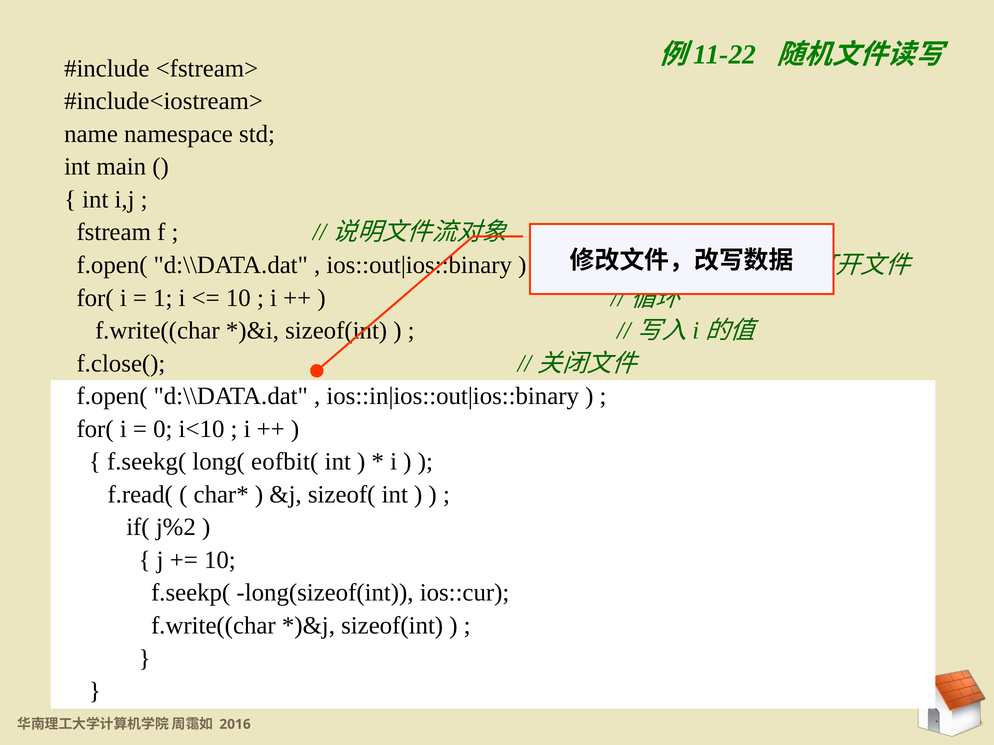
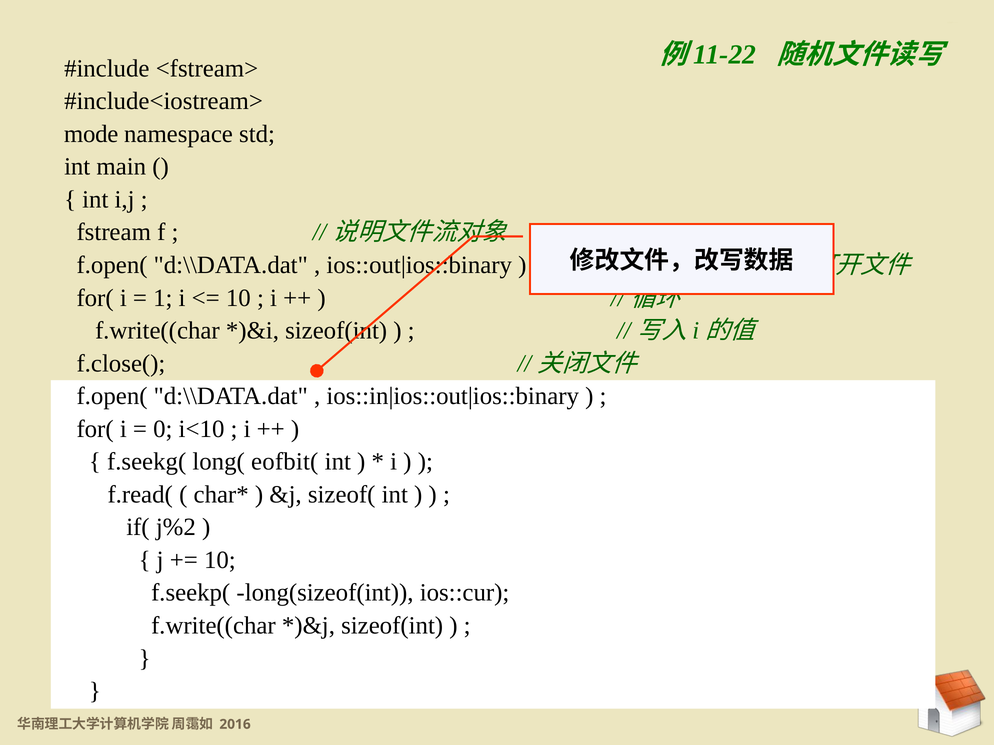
name: name -> mode (91, 134)
